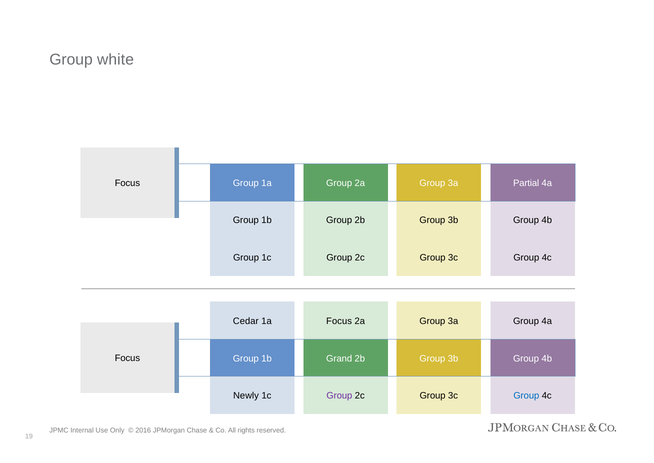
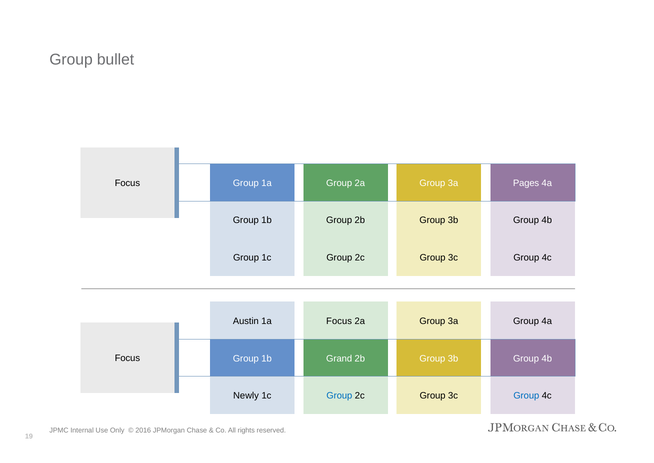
white: white -> bullet (116, 60)
Partial: Partial -> Pages (526, 183)
Cedar: Cedar -> Austin (246, 321)
Group colour: purple -> blue (339, 396)
